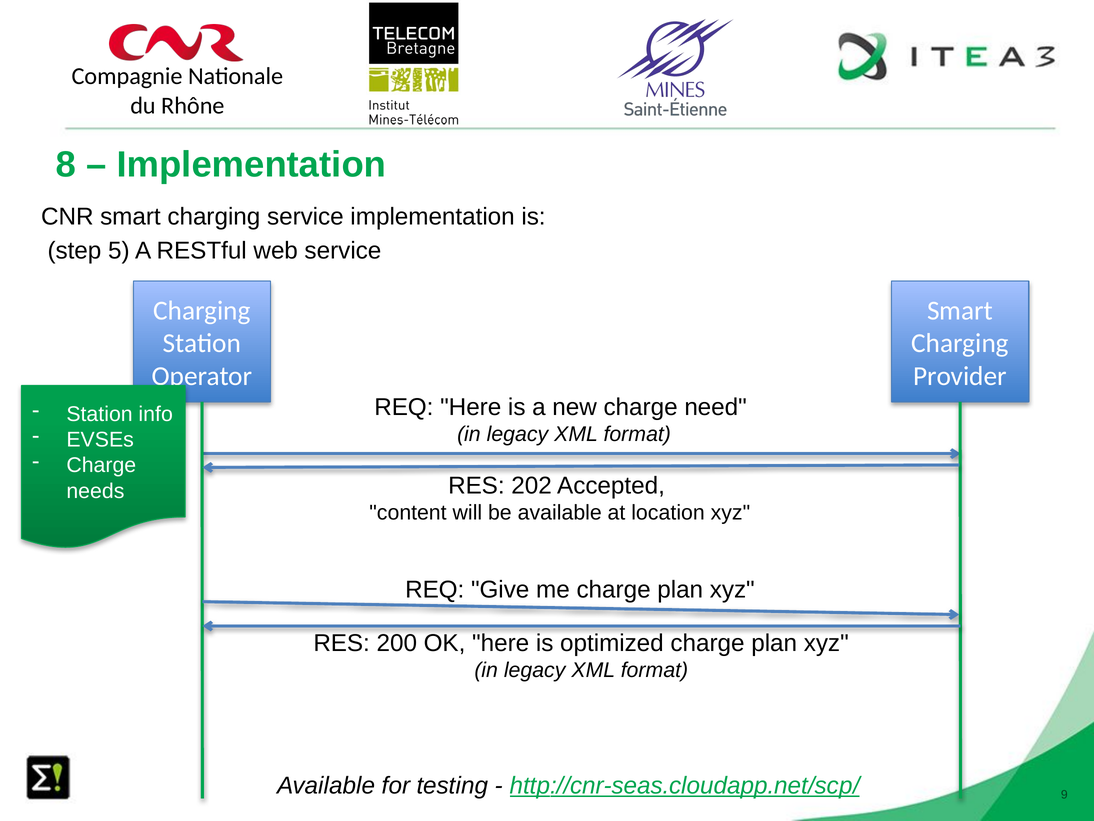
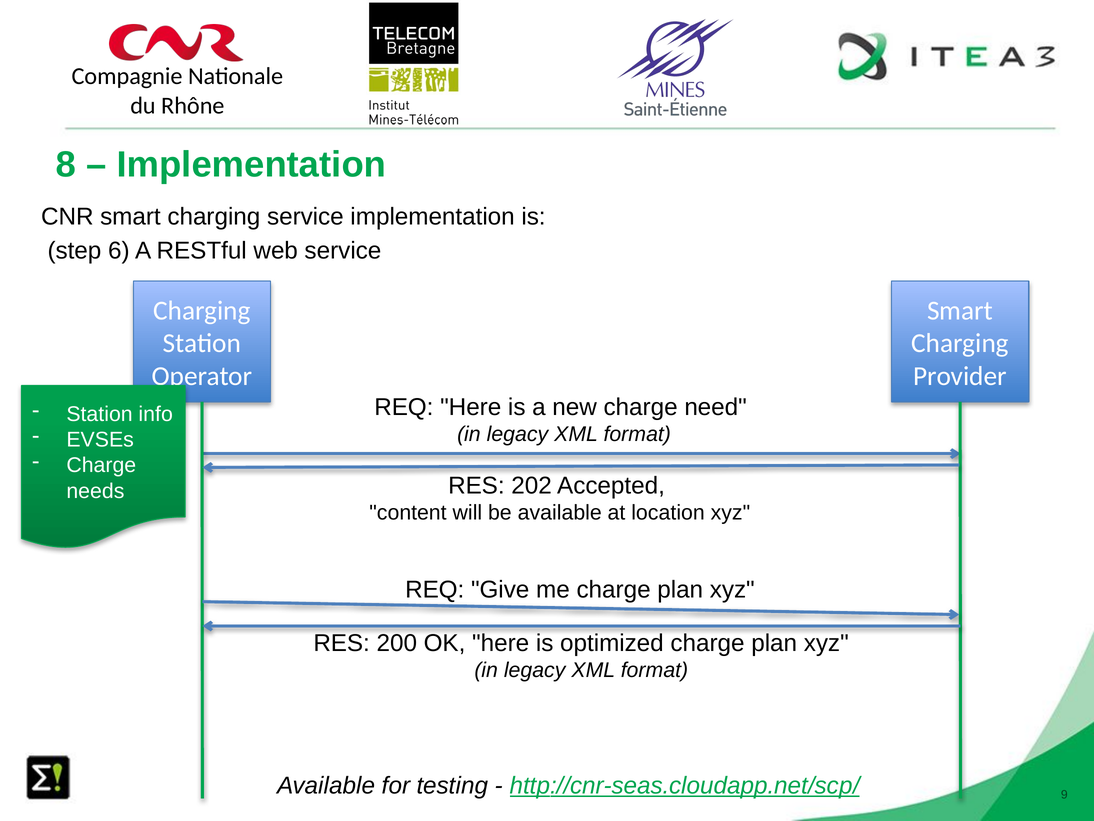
5: 5 -> 6 (119, 251)
